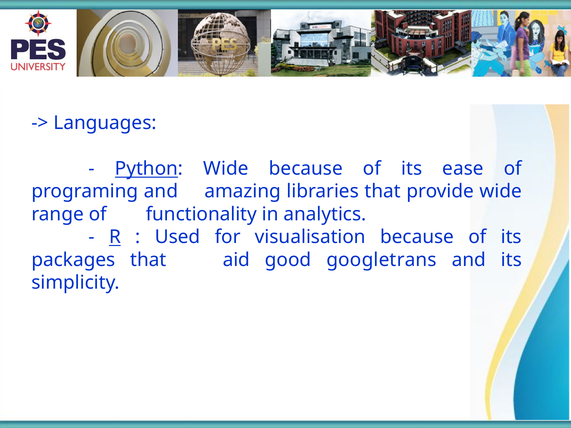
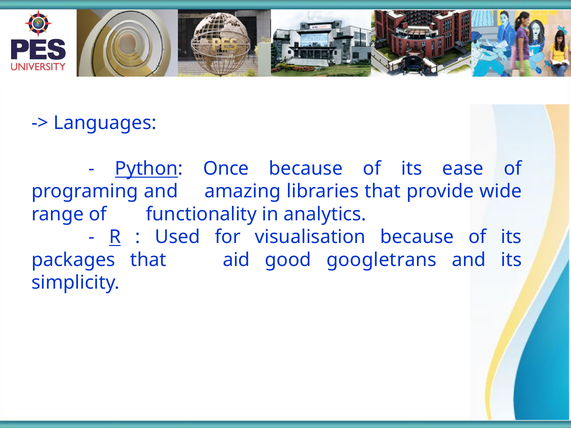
Python Wide: Wide -> Once (226, 169)
